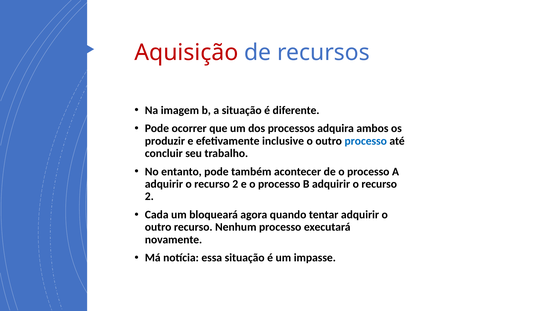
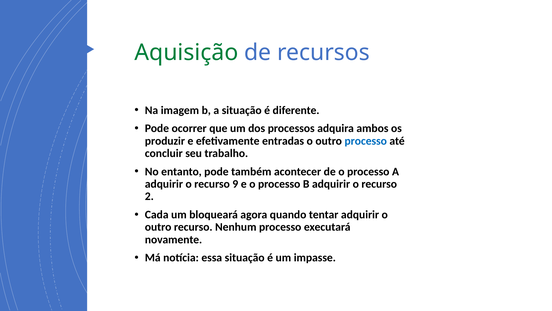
Aquisição colour: red -> green (186, 52)
inclusive: inclusive -> entradas (283, 141)
2: 2 -> 9 (235, 184)
